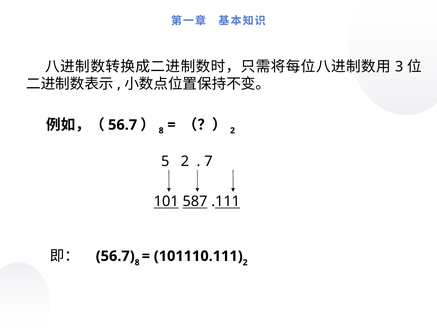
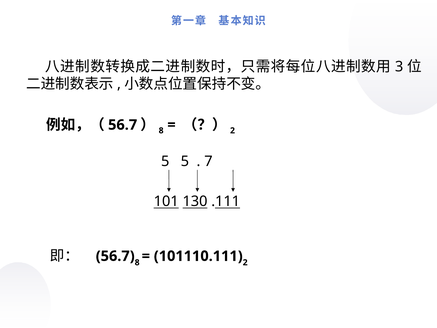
5 2: 2 -> 5 (185, 161)
587: 587 -> 130 (195, 201)
